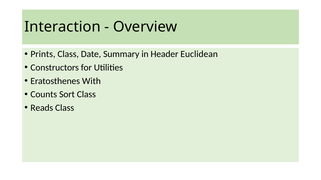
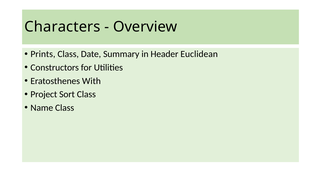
Interaction: Interaction -> Characters (62, 27)
Counts: Counts -> Project (44, 95)
Reads: Reads -> Name (42, 108)
